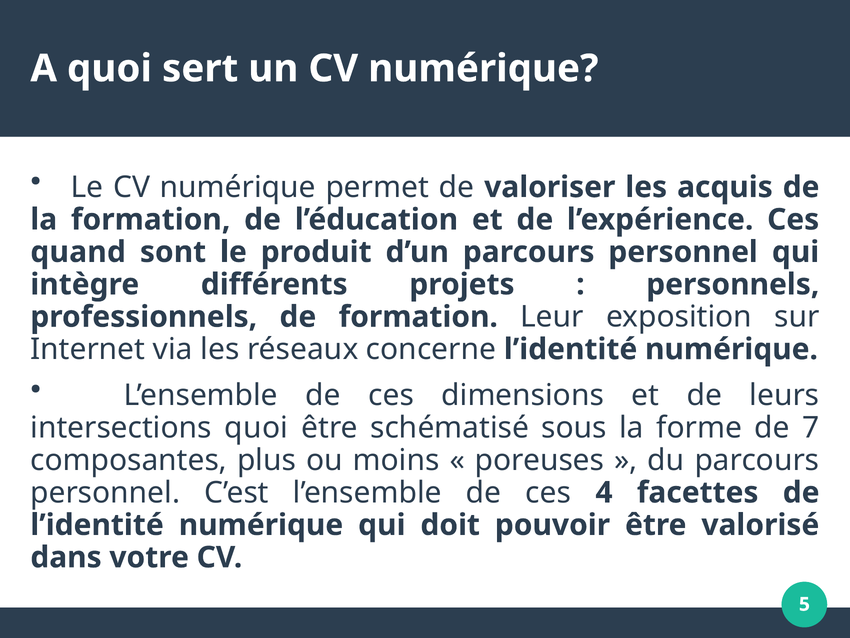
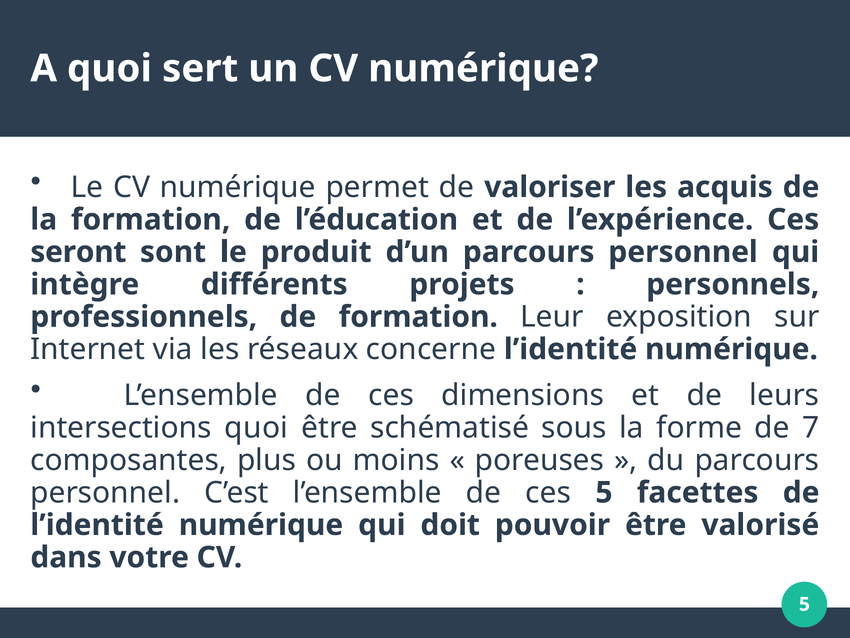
quand: quand -> seront (78, 252)
ces 4: 4 -> 5 (604, 492)
